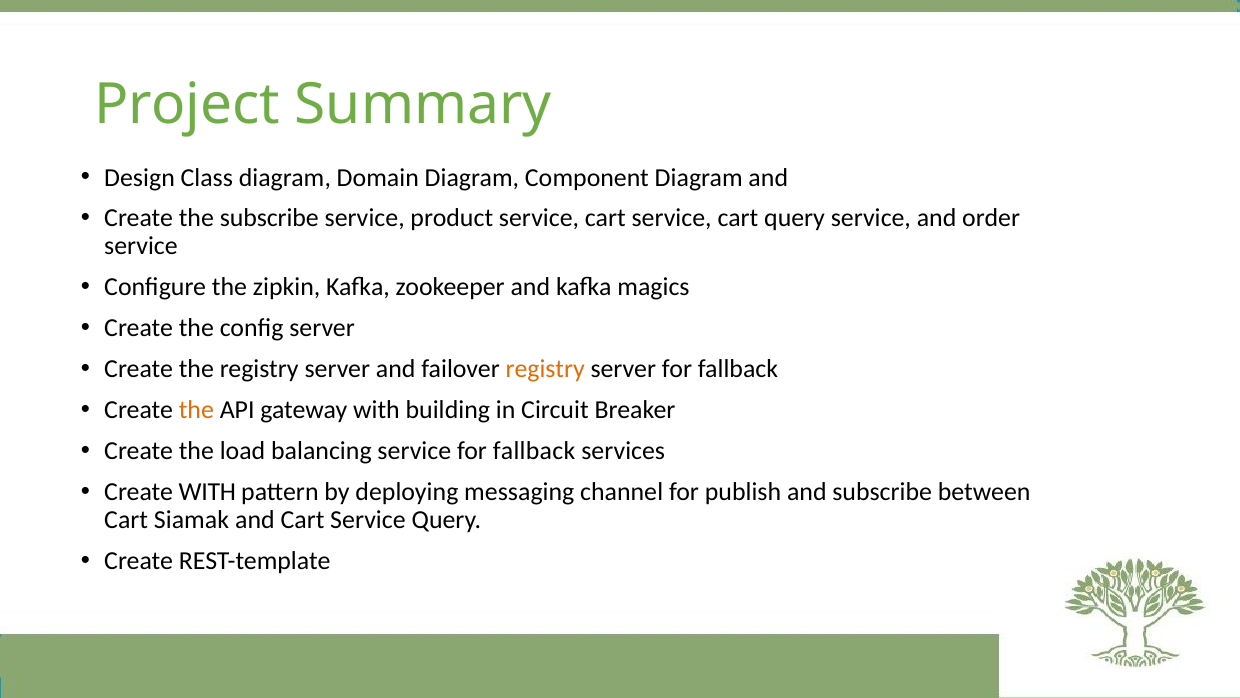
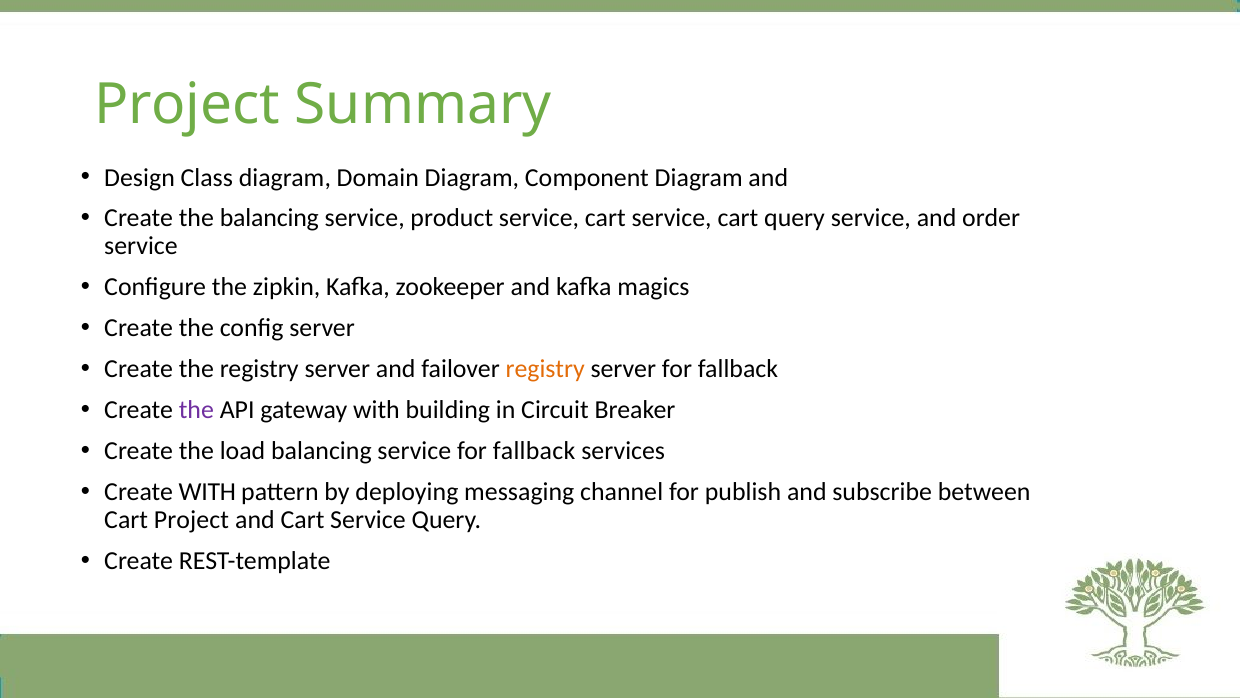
the subscribe: subscribe -> balancing (269, 218)
the colour: orange -> purple (196, 410)
Cart Siamak: Siamak -> Project (191, 519)
